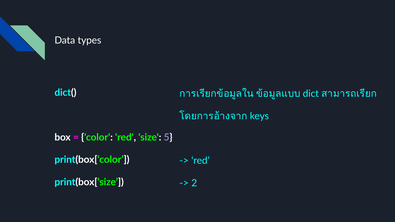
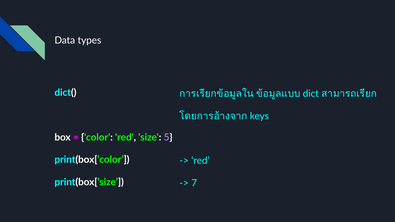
2: 2 -> 7 (194, 183)
